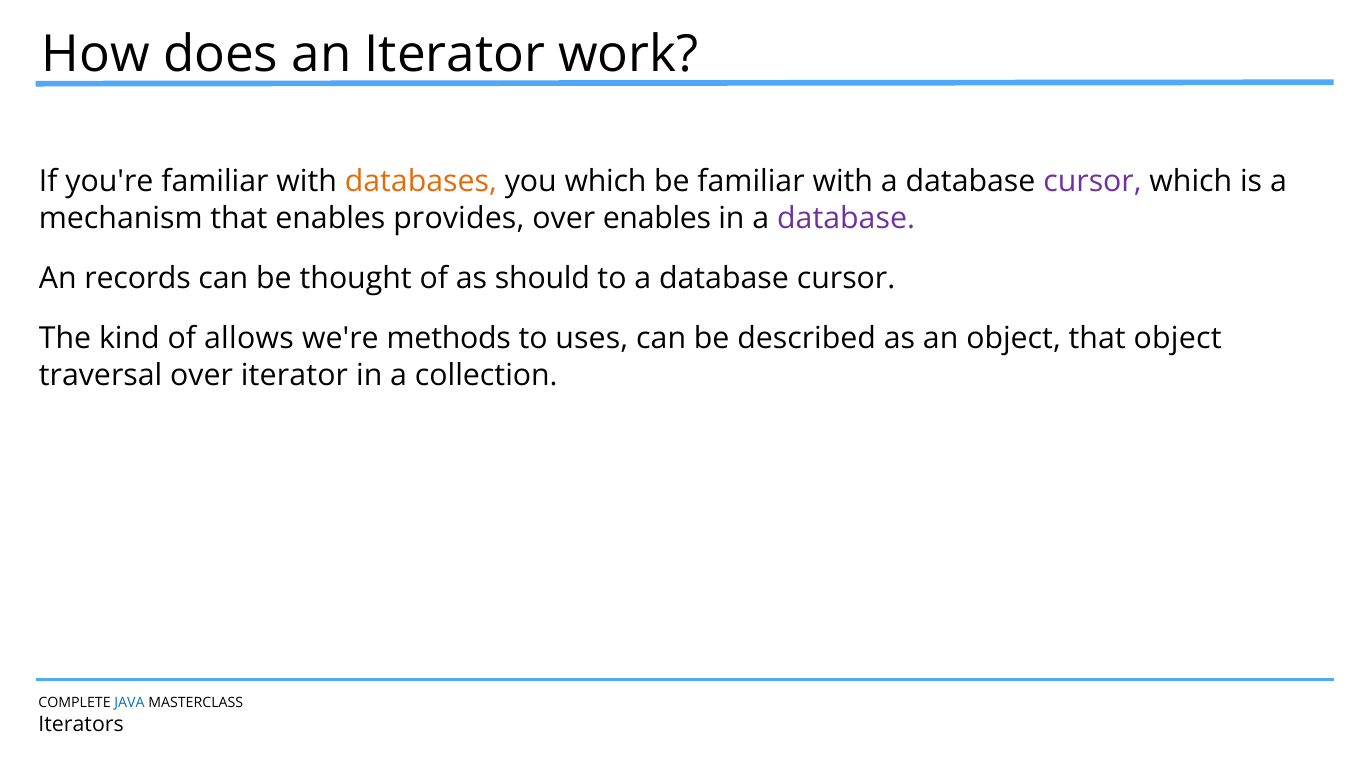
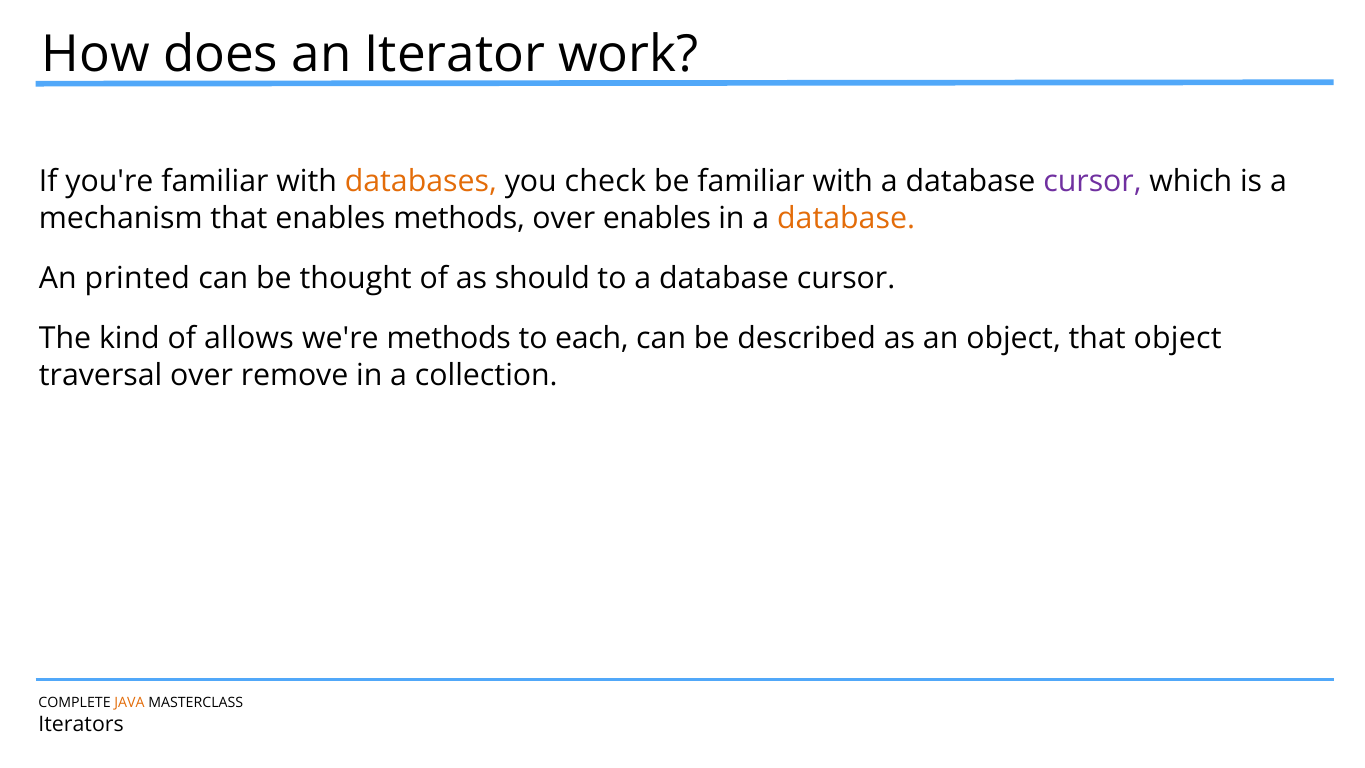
you which: which -> check (605, 182)
enables provides: provides -> methods (459, 218)
database colour: purple -> orange (846, 218)
records: records -> printed (137, 278)
uses: uses -> each (592, 339)
over iterator: iterator -> remove (295, 375)
JAVA colour: blue -> orange (130, 702)
